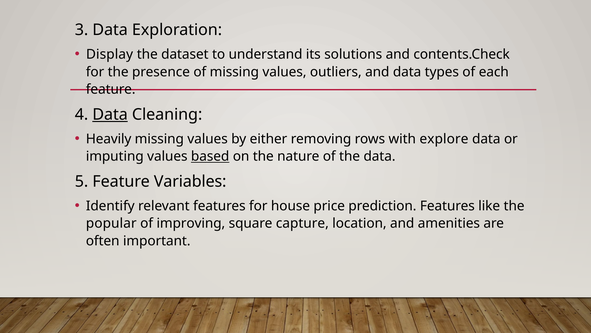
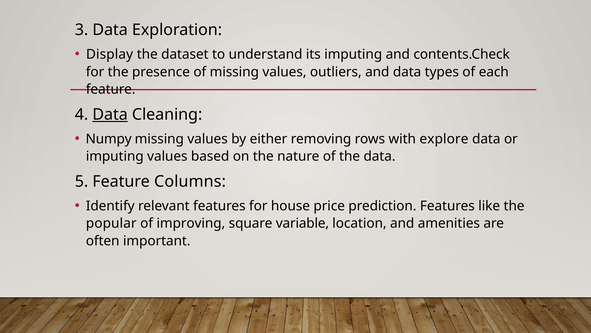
its solutions: solutions -> imputing (353, 54)
Heavily: Heavily -> Numpy (109, 139)
based underline: present -> none (210, 156)
Variables: Variables -> Columns (190, 181)
capture: capture -> variable (302, 223)
